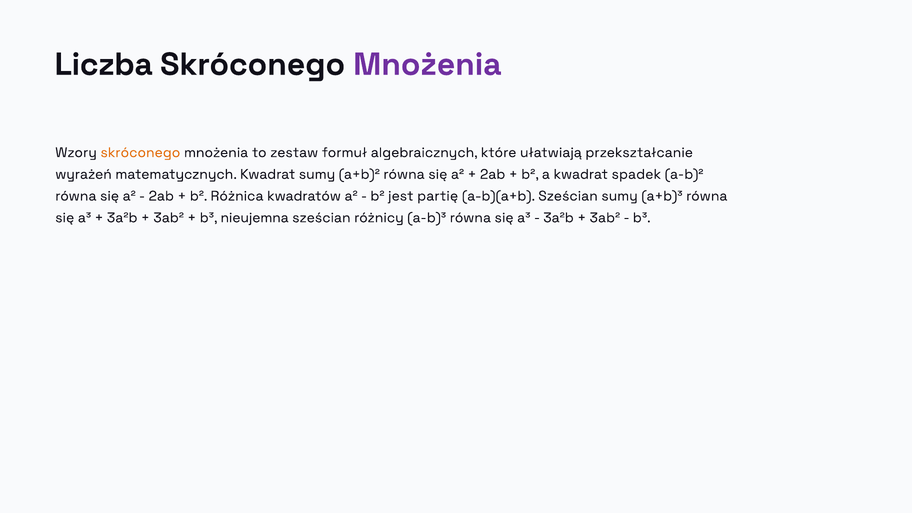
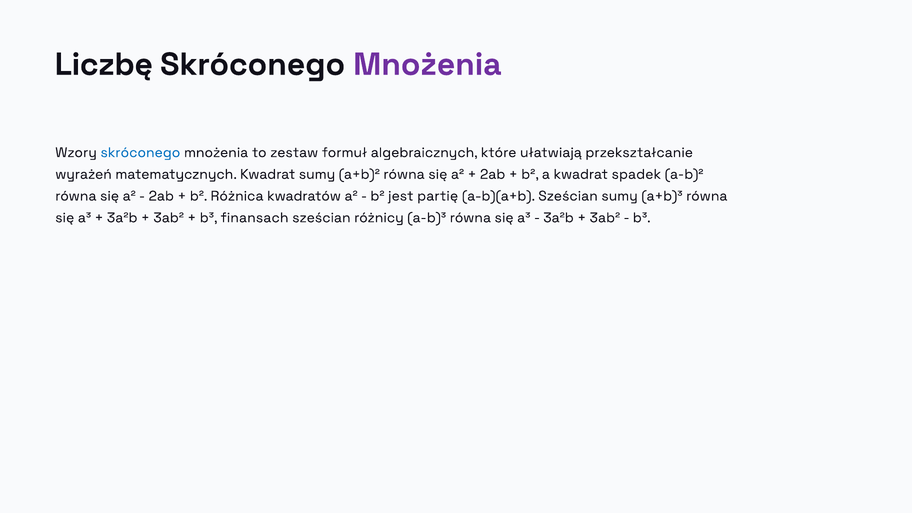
Liczba: Liczba -> Liczbę (104, 64)
skróconego colour: orange -> blue (140, 152)
nieujemna: nieujemna -> finansach (254, 218)
